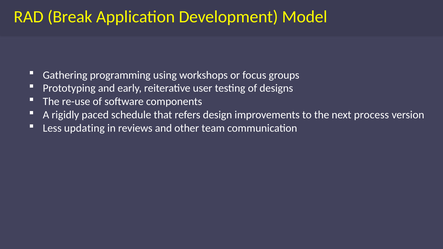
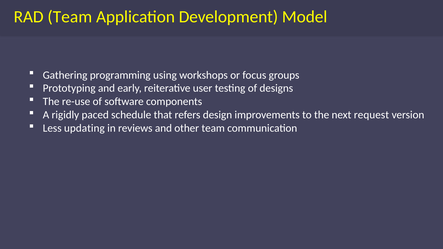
RAD Break: Break -> Team (70, 17)
process: process -> request (371, 115)
